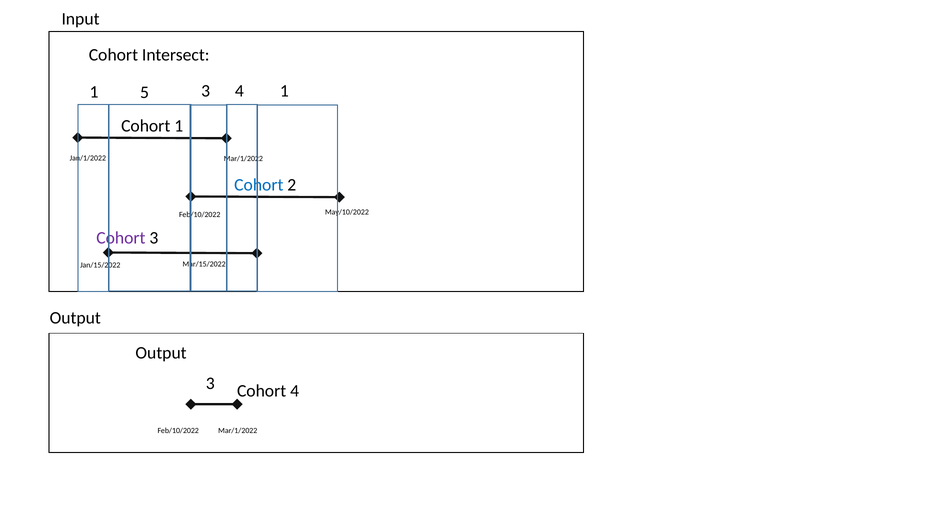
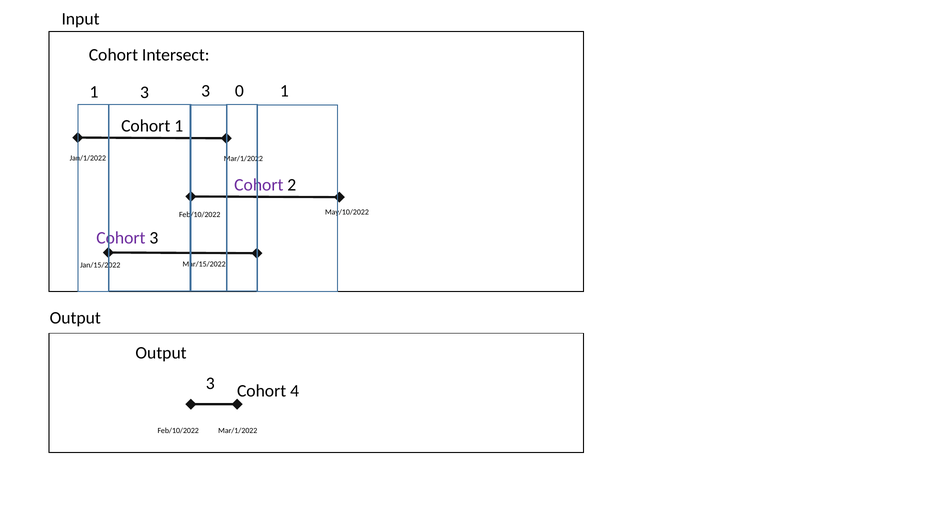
5: 5 -> 3 (144, 92)
3 4: 4 -> 0 (239, 91)
Cohort colour: blue -> purple (259, 185)
